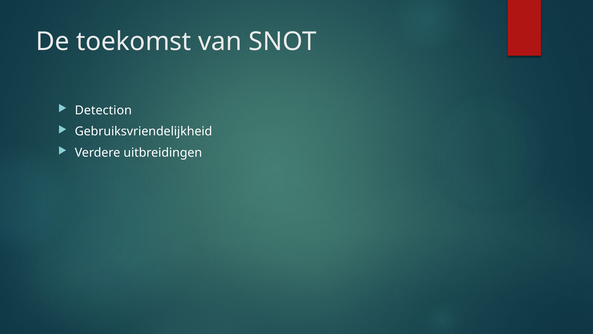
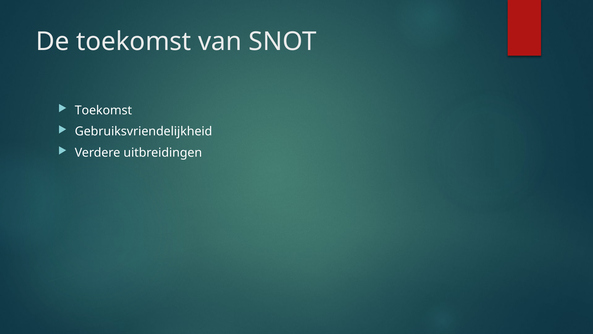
Detection: Detection -> Toekomst (103, 110)
